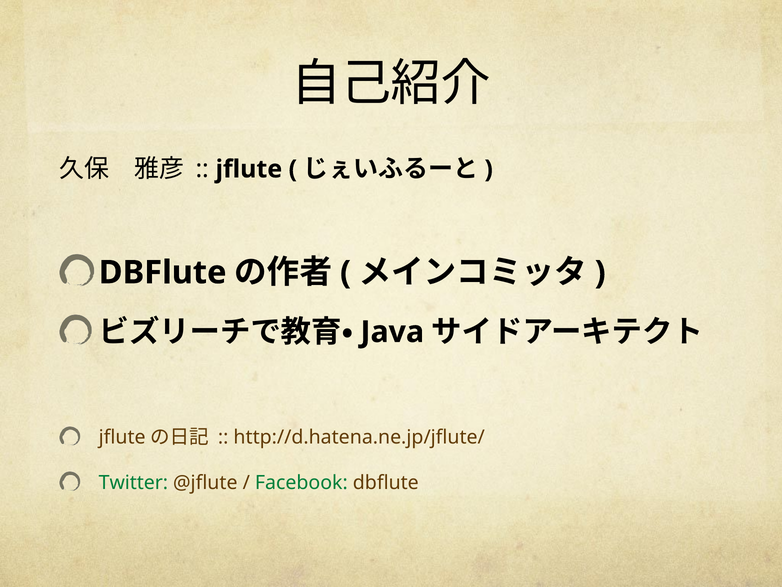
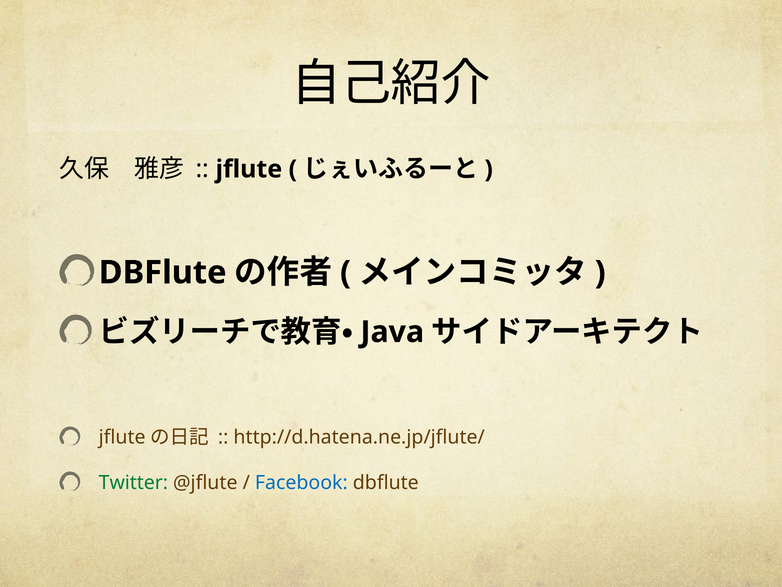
Facebook colour: green -> blue (301, 482)
